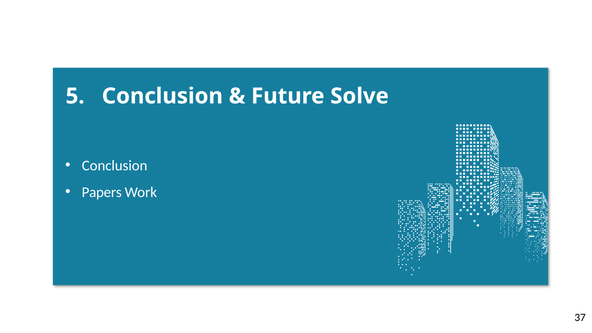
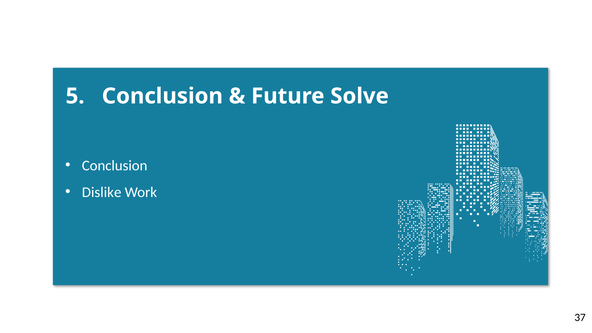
Papers: Papers -> Dislike (102, 192)
